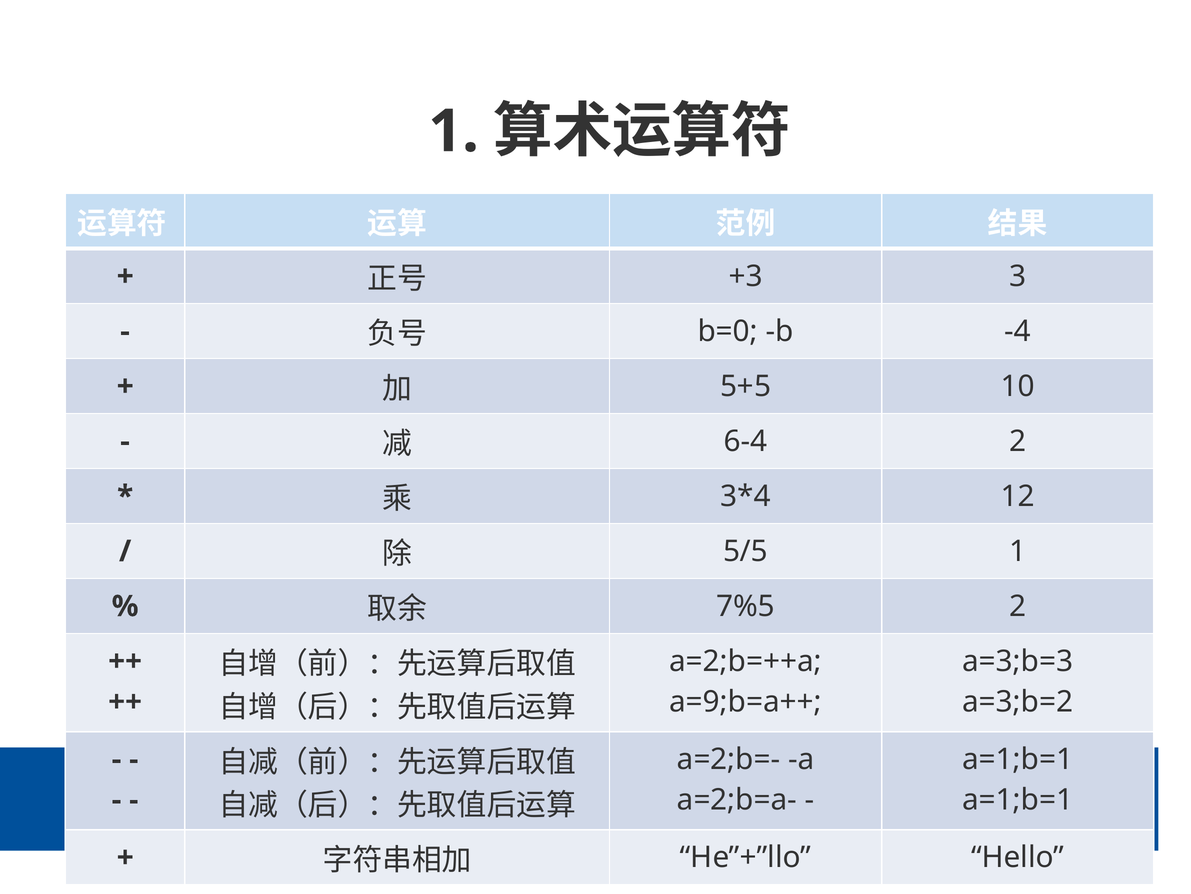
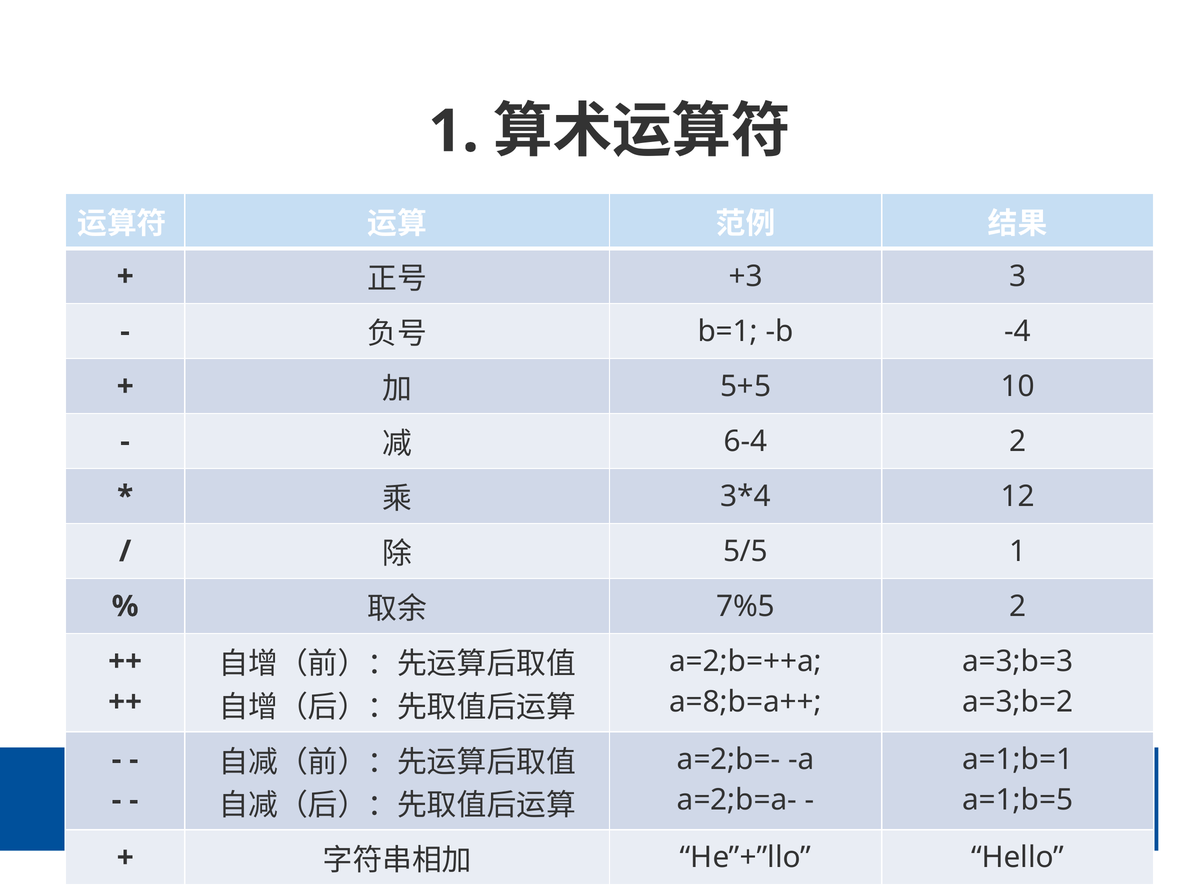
b=0: b=0 -> b=1 (728, 331)
a=9;b=a++: a=9;b=a++ -> a=8;b=a++ (746, 701)
a=1;b=1: a=1;b=1 -> a=1;b=5 (1018, 799)
